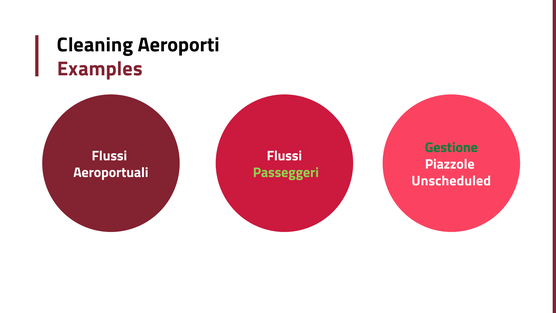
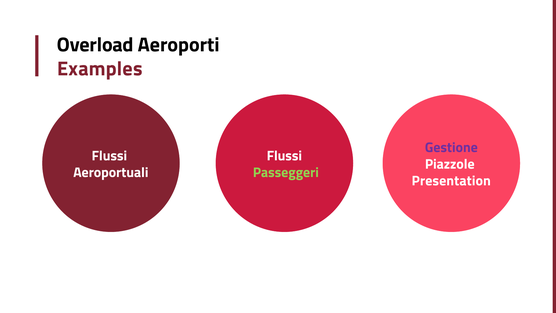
Cleaning: Cleaning -> Overload (95, 45)
Gestione colour: green -> purple (451, 147)
Unscheduled: Unscheduled -> Presentation (451, 181)
